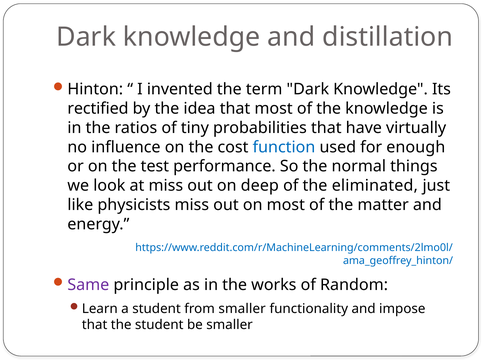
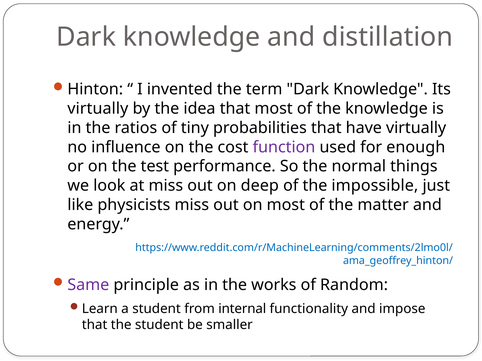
rectified: rectified -> virtually (98, 109)
function colour: blue -> purple (284, 147)
eliminated: eliminated -> impossible (375, 186)
from smaller: smaller -> internal (242, 309)
